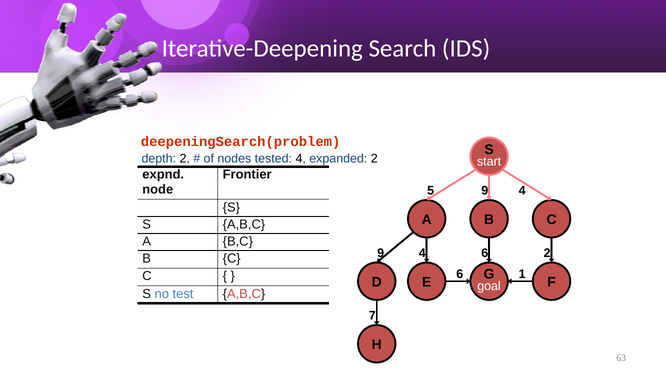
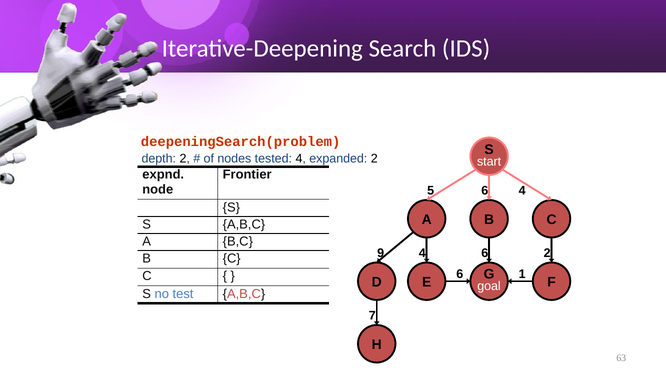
5 9: 9 -> 6 (485, 191)
